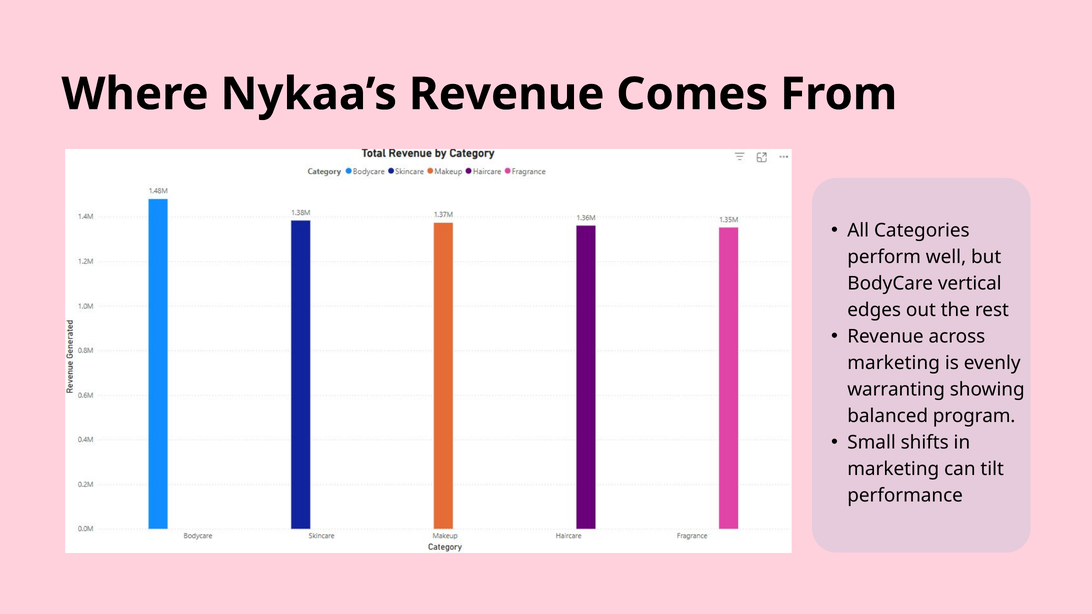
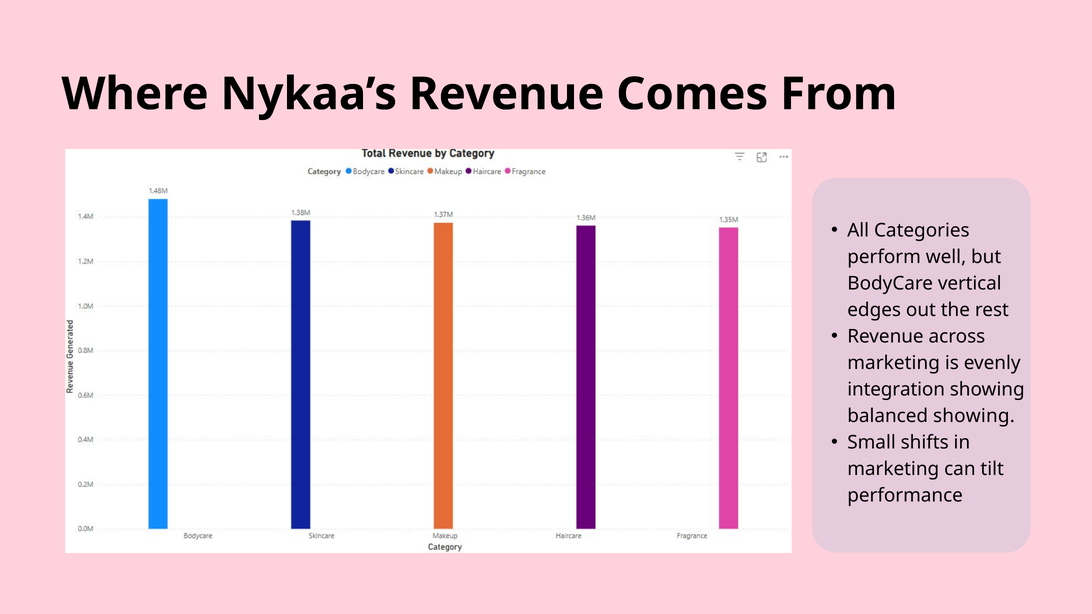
warranting: warranting -> integration (896, 390)
balanced program: program -> showing (974, 416)
